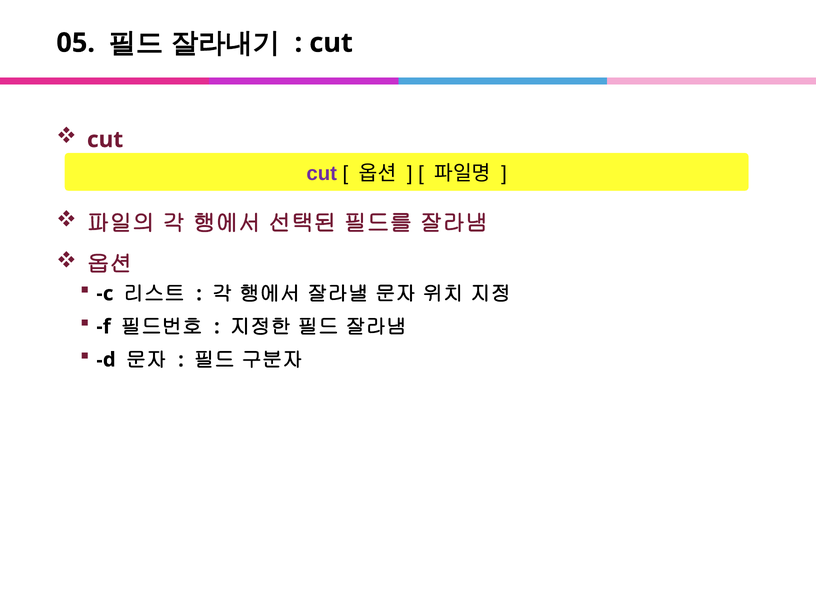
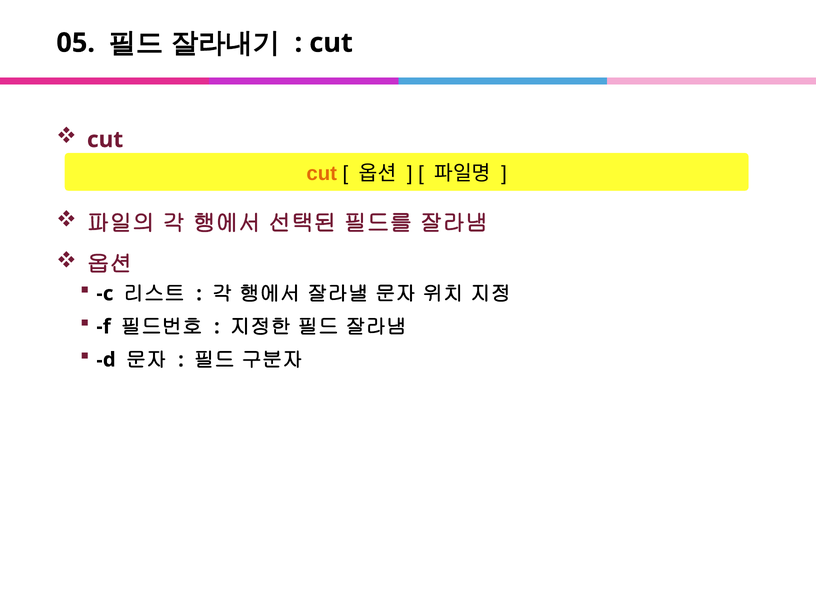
cut colour: purple -> orange (322, 173)
